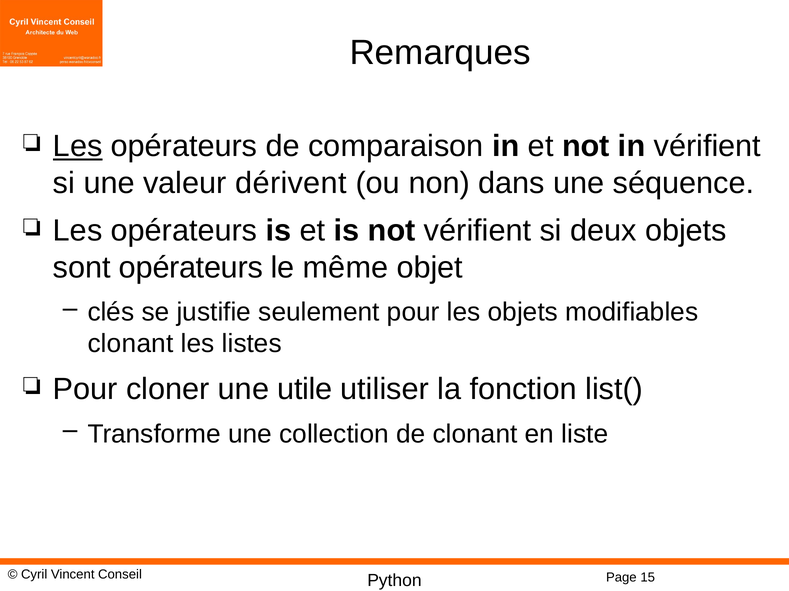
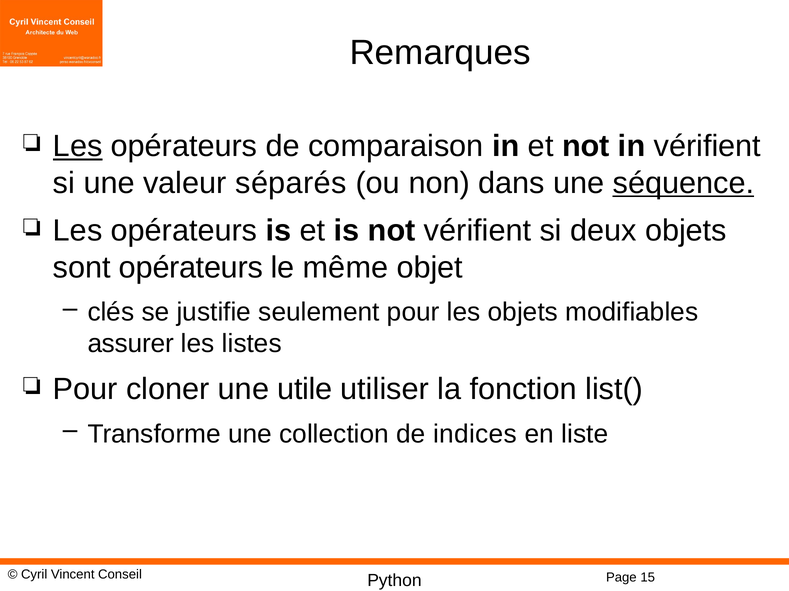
dérivent: dérivent -> séparés (291, 183)
séquence underline: none -> present (683, 183)
clonant: clonant -> assurer (131, 344)
de clonant: clonant -> indices (475, 435)
